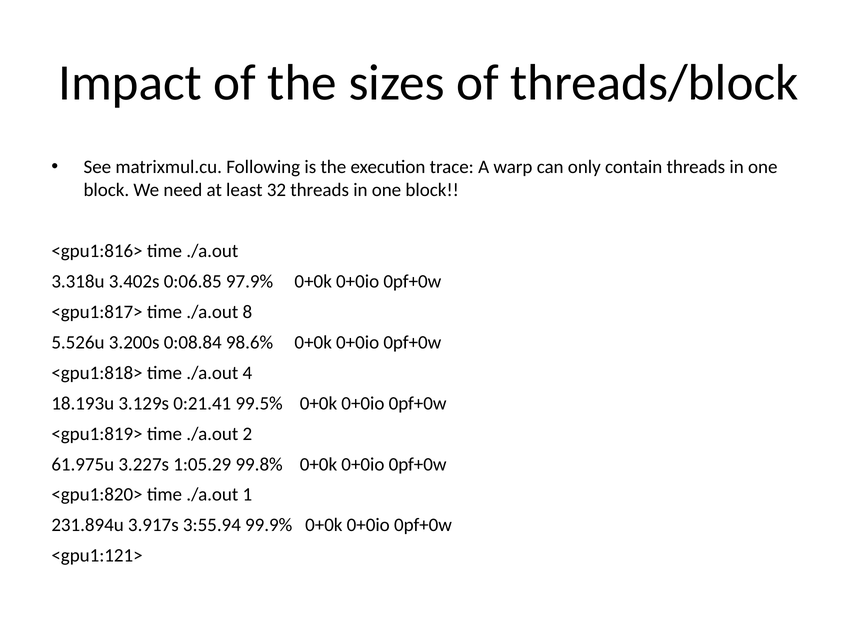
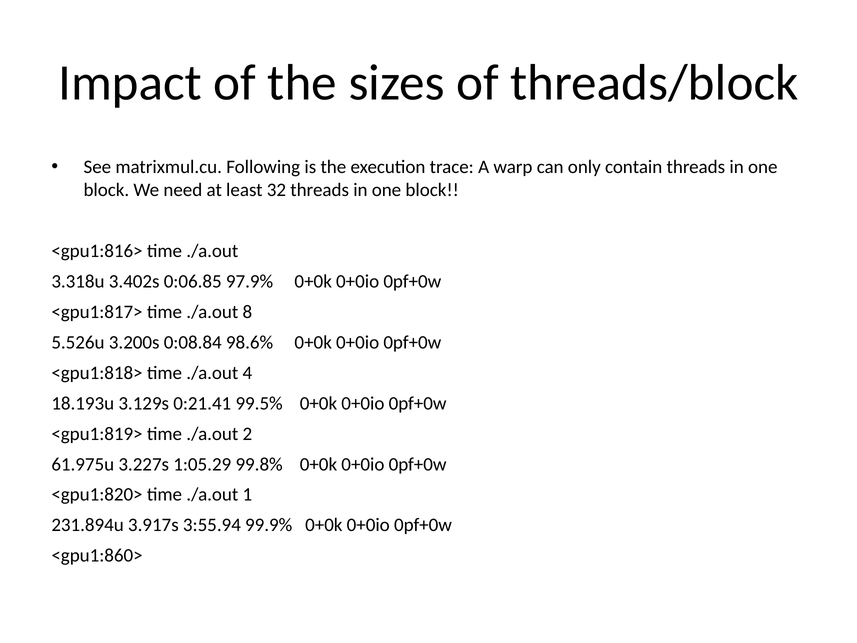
<gpu1:121>: <gpu1:121> -> <gpu1:860> (97, 555)
